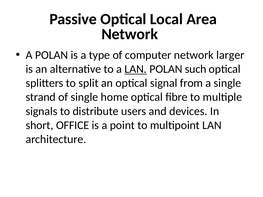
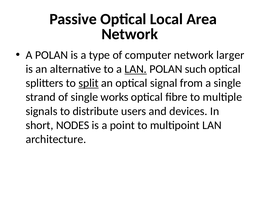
split underline: none -> present (89, 83)
home: home -> works (115, 97)
OFFICE: OFFICE -> NODES (73, 125)
